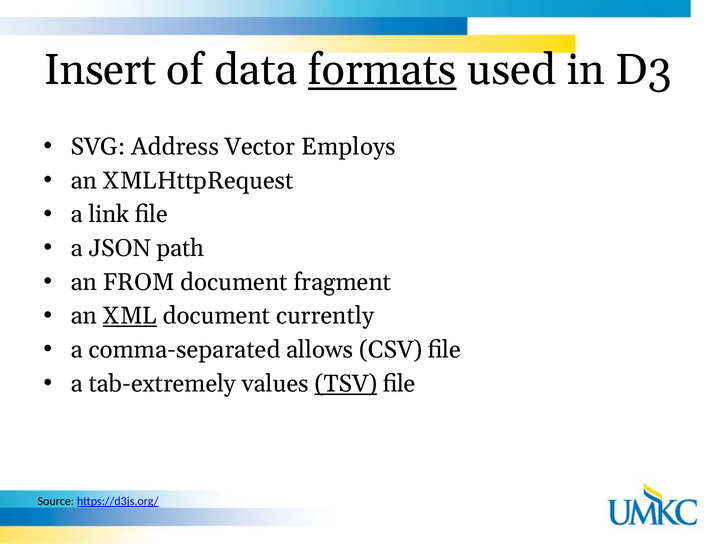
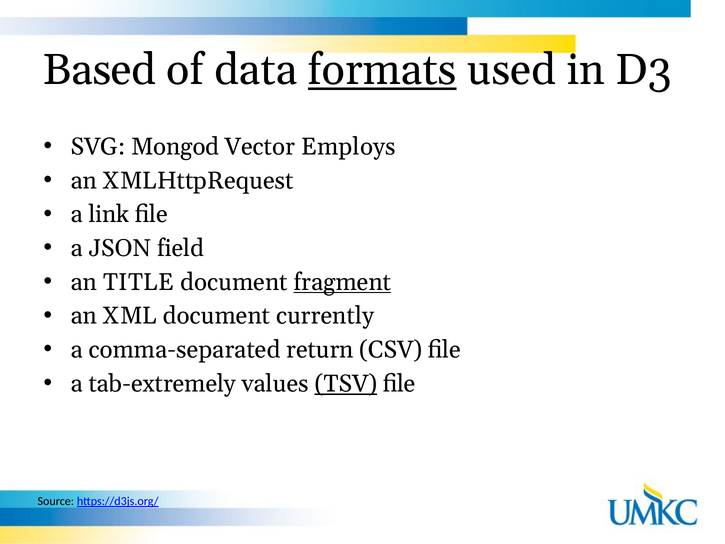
Insert: Insert -> Based (100, 70)
Address: Address -> Mongod (175, 147)
path: path -> field (181, 248)
FROM: FROM -> TITLE (139, 282)
fragment underline: none -> present (342, 282)
XML underline: present -> none (130, 316)
allows: allows -> return (320, 350)
